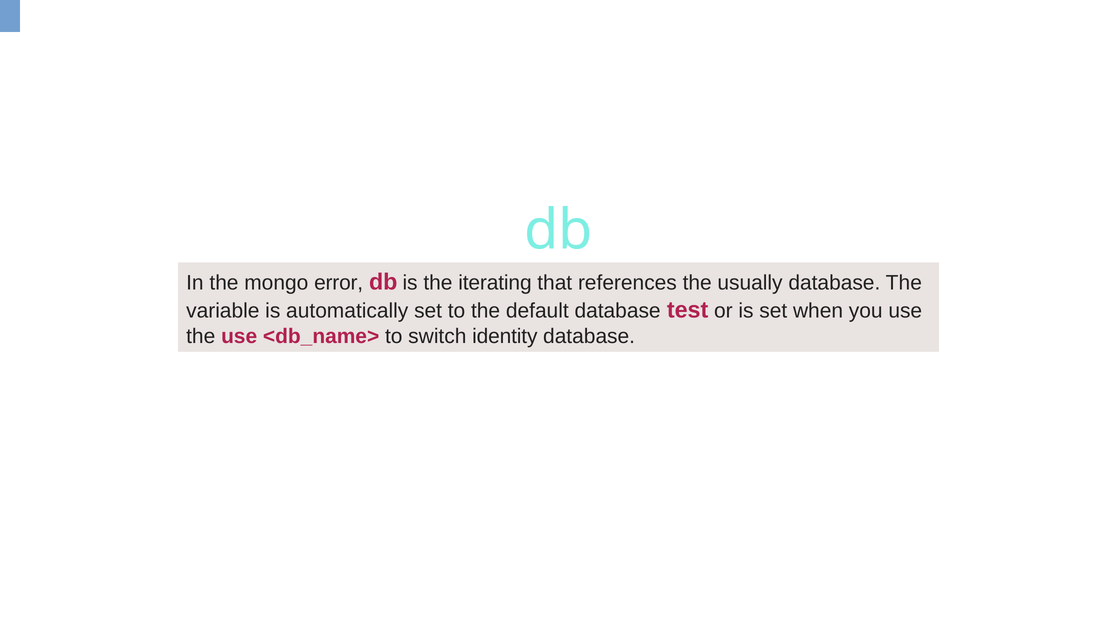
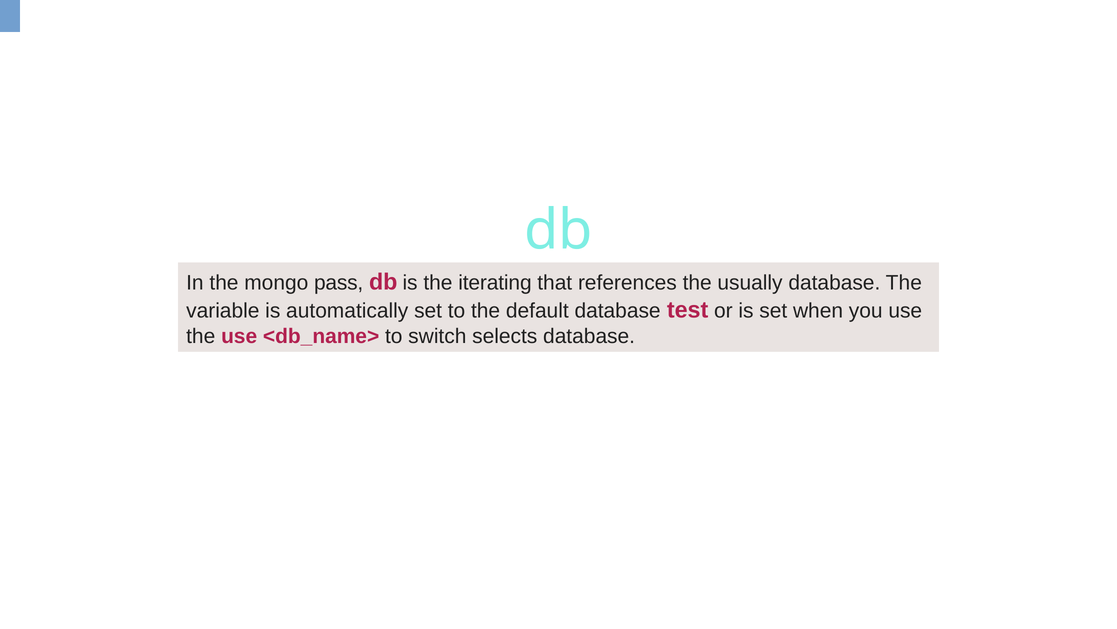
error: error -> pass (339, 283)
identity: identity -> selects (505, 336)
